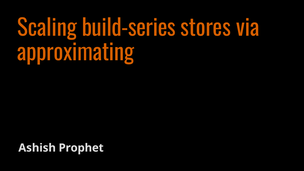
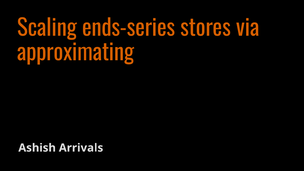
build-series: build-series -> ends-series (129, 28)
Prophet: Prophet -> Arrivals (81, 148)
